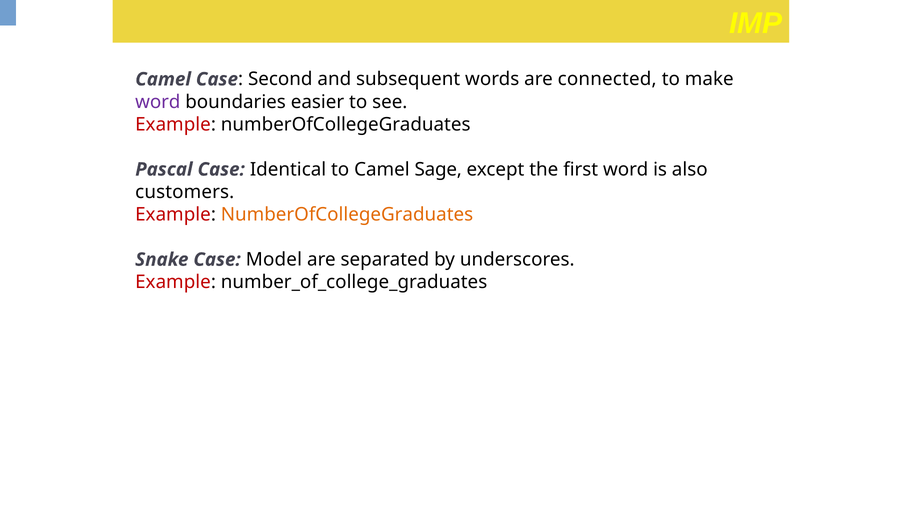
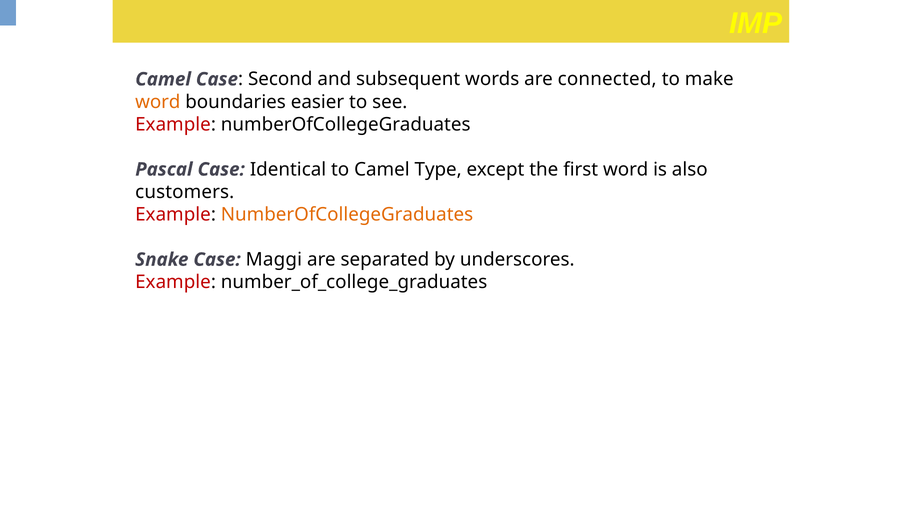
word colour: purple -> orange (158, 102)
Sage: Sage -> Type (438, 170)
Model: Model -> Maggi (274, 260)
